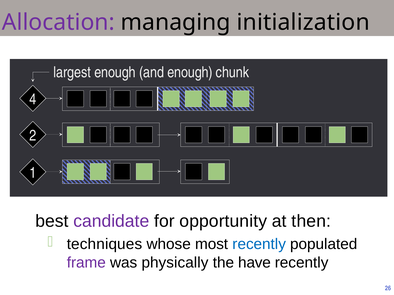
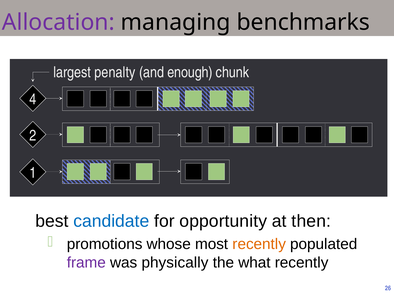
initialization: initialization -> benchmarks (303, 22)
largest enough: enough -> penalty (115, 72)
candidate colour: purple -> blue (111, 221)
techniques: techniques -> promotions (105, 245)
recently colour: blue -> orange (259, 245)
have: have -> what (255, 263)
